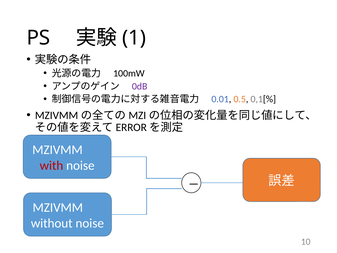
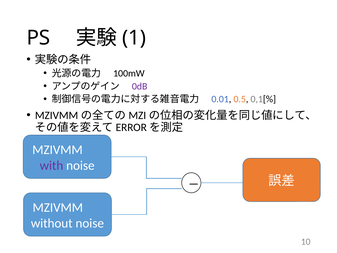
with colour: red -> purple (51, 165)
